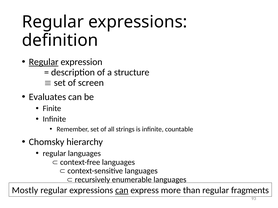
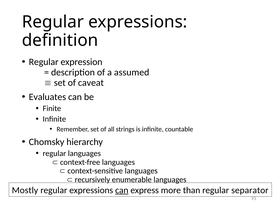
Regular underline: present -> none (44, 62)
structure: structure -> assumed (132, 72)
screen: screen -> caveat (91, 83)
fragments: fragments -> separator (250, 191)
